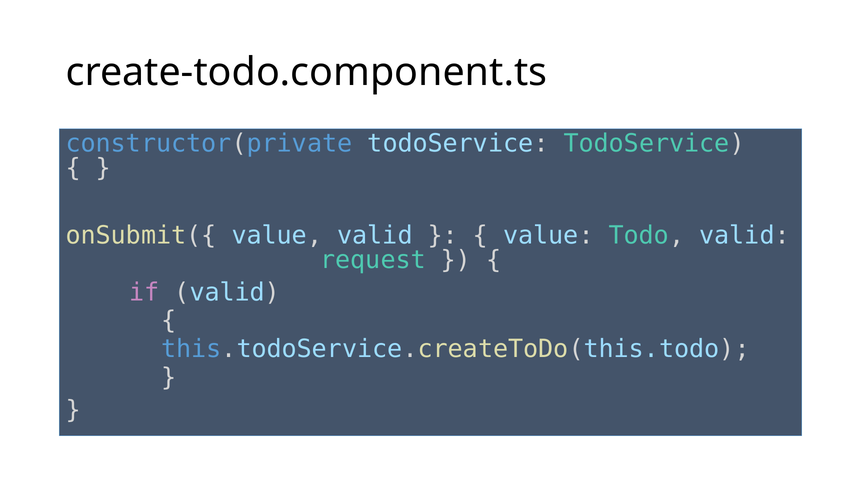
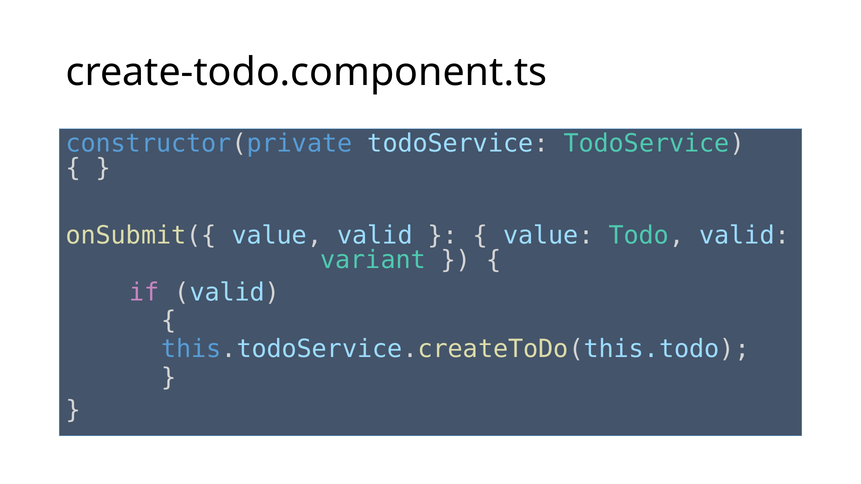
request: request -> variant (373, 260)
